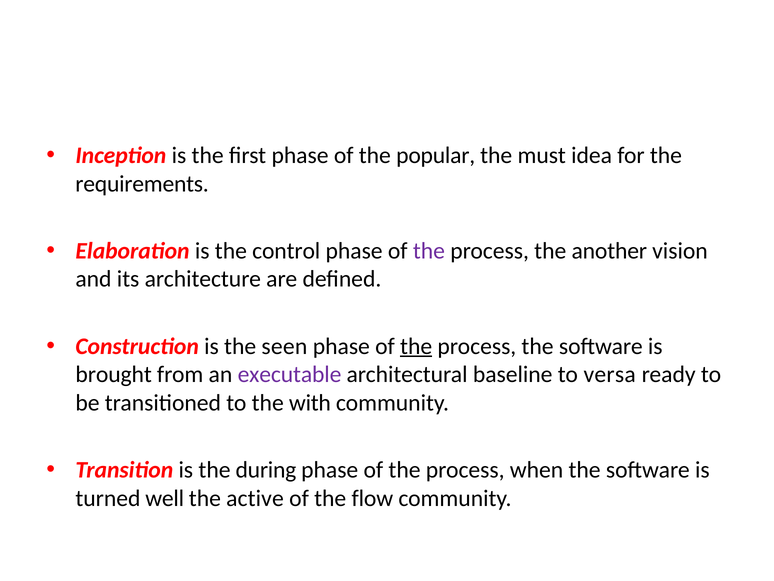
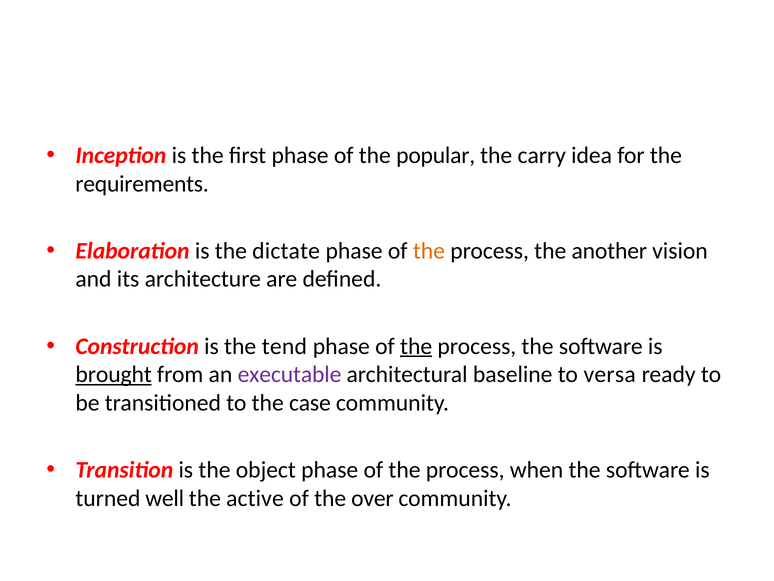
must: must -> carry (542, 155)
control: control -> dictate (286, 251)
the colour: purple -> orange (429, 251)
seen: seen -> tend (284, 346)
brought underline: none -> present (114, 374)
with: with -> case (310, 403)
during: during -> object (266, 470)
flow: flow -> over (372, 498)
